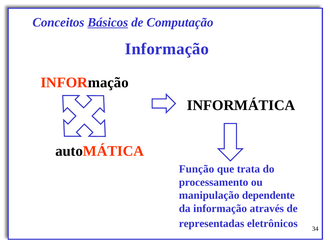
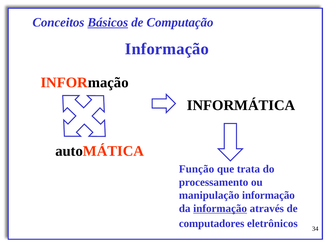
manipulação dependente: dependente -> informação (268, 196)
informação underline: none -> present (220, 209)
representadas: representadas -> computadores (212, 224)
